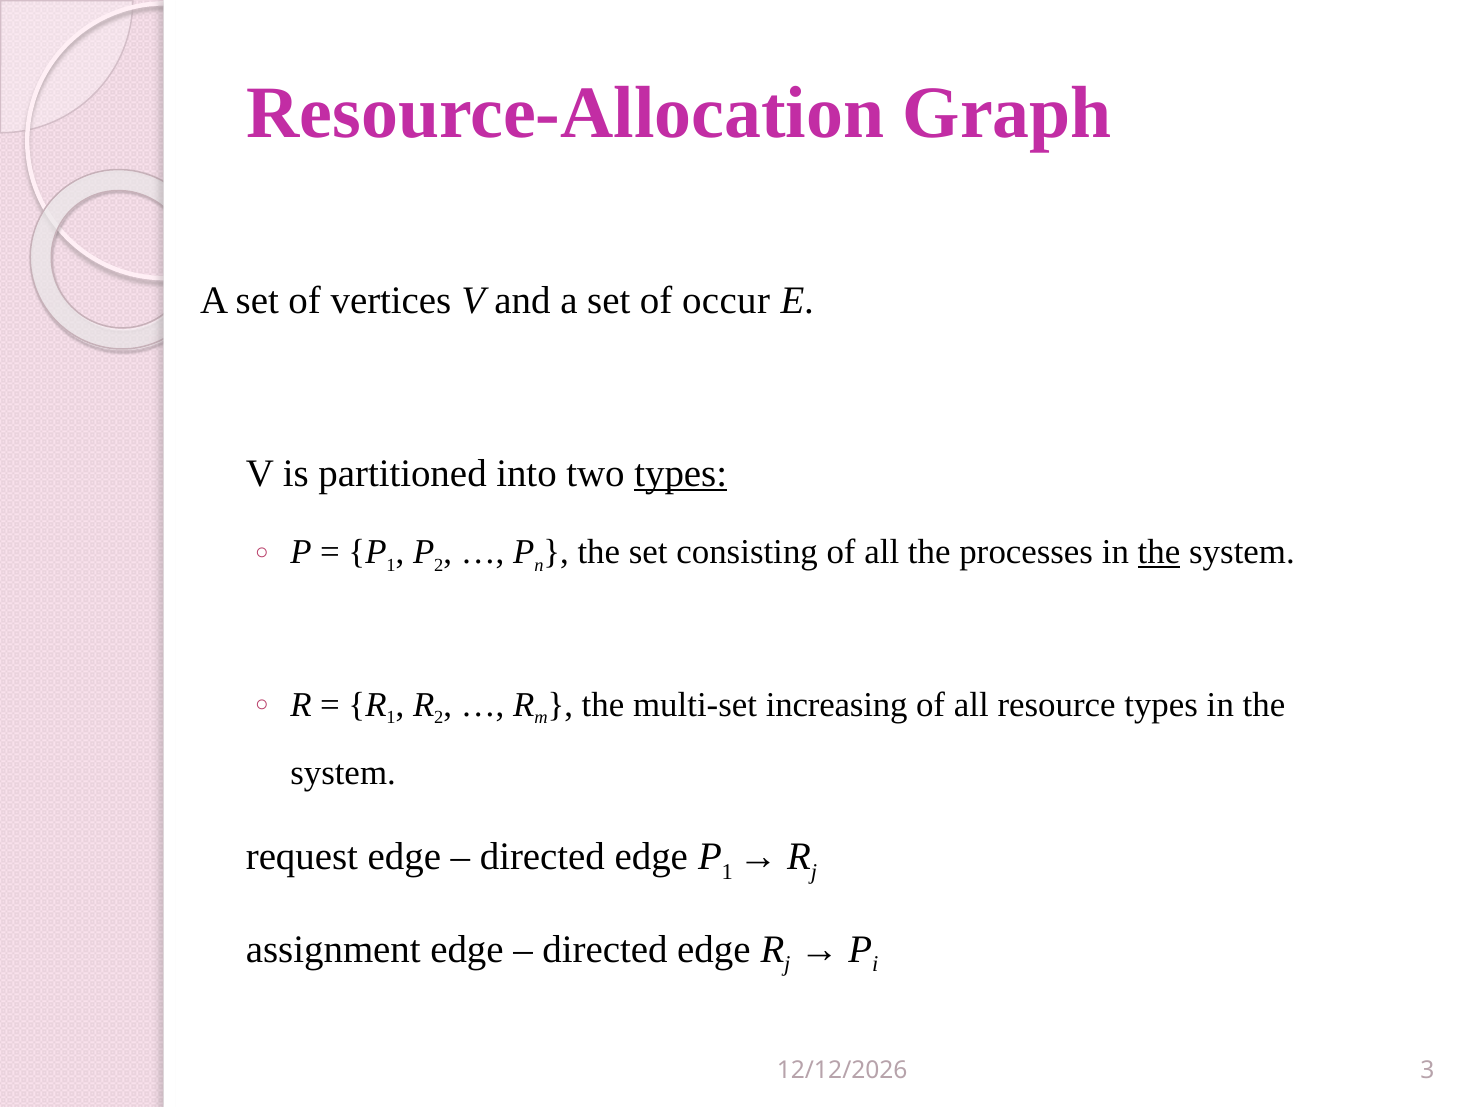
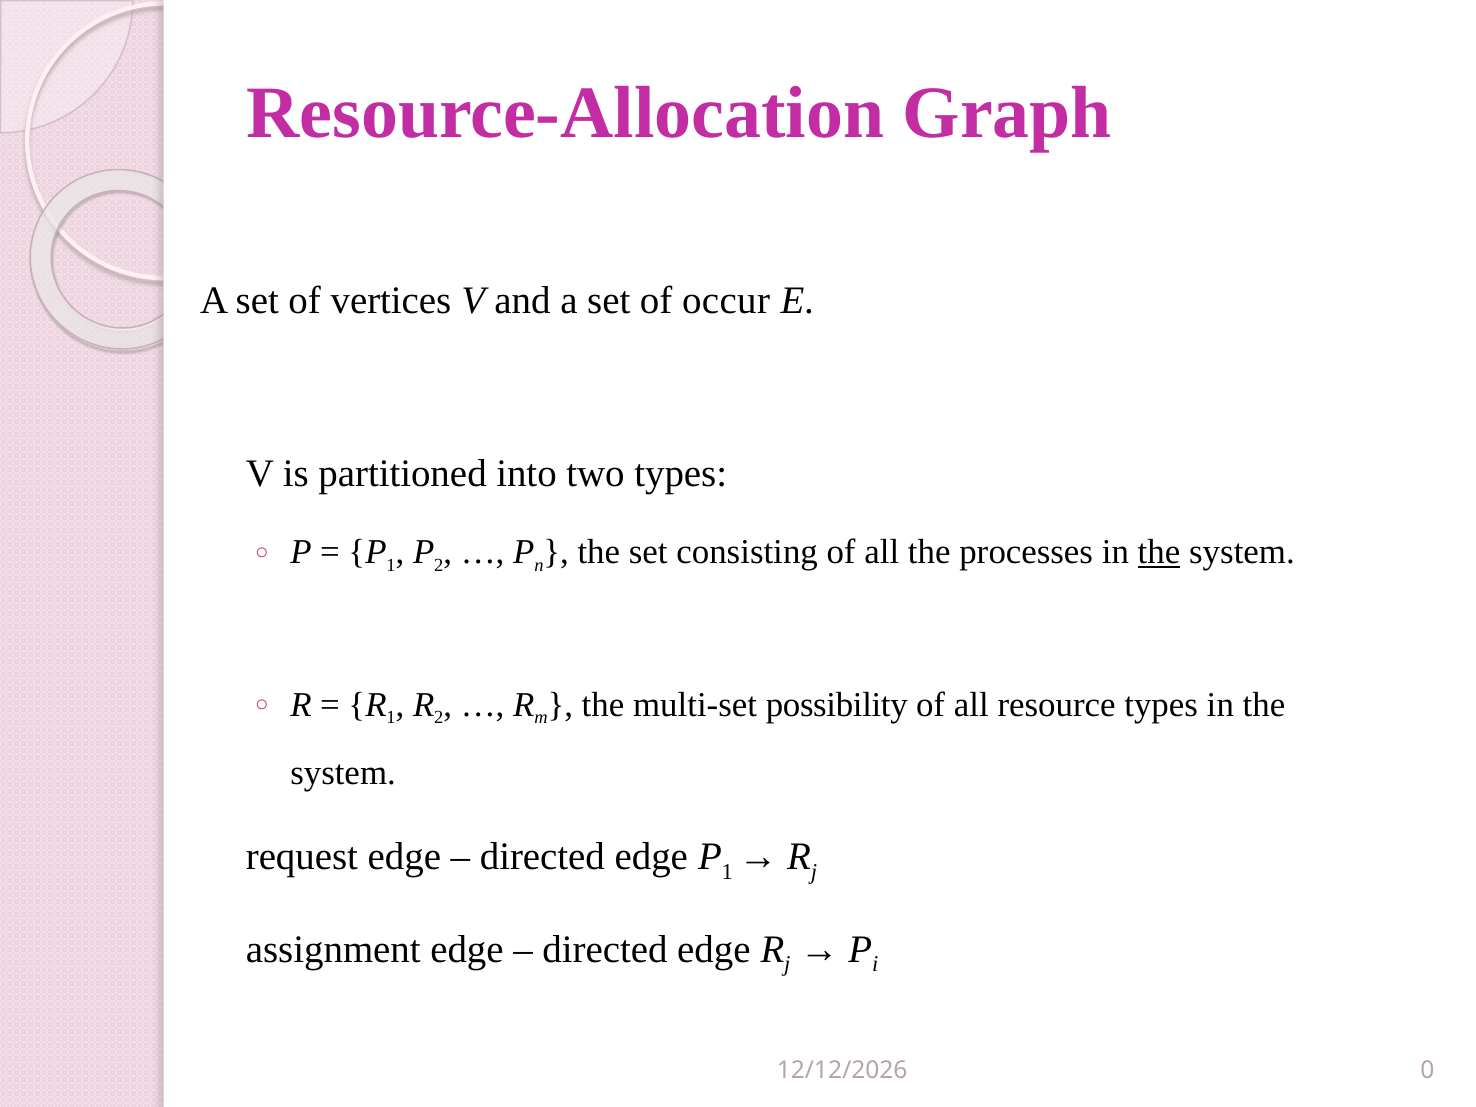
types underline: present -> none (681, 473)
increasing: increasing -> possibility (837, 705)
3: 3 -> 0 (1427, 1070)
